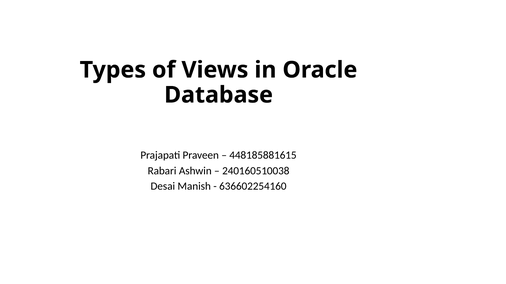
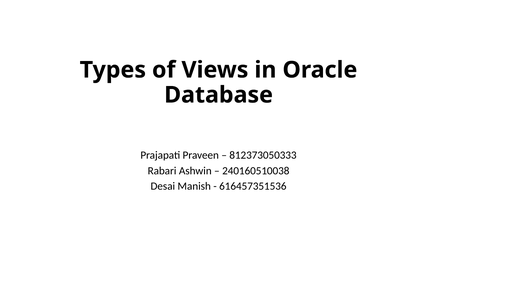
448185881615: 448185881615 -> 812373050333 (263, 156)
636602254160: 636602254160 -> 616457351536 (253, 187)
